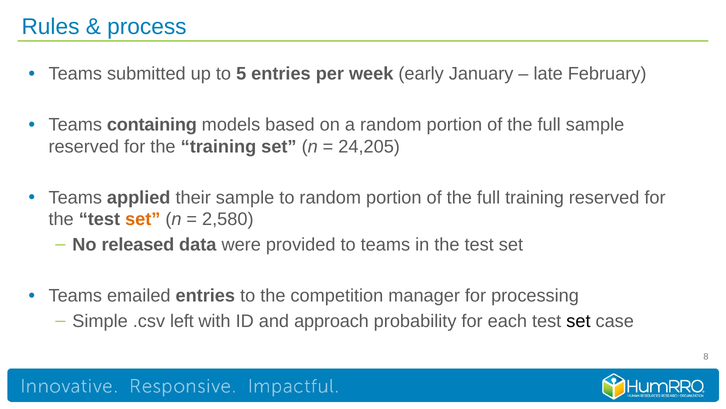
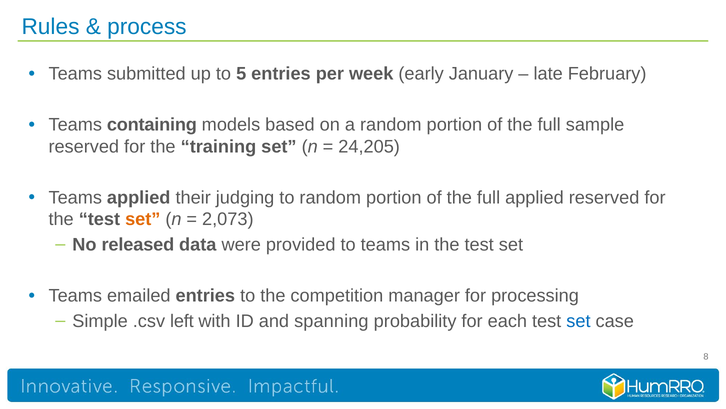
their sample: sample -> judging (245, 197)
full training: training -> applied (534, 197)
2,580: 2,580 -> 2,073 (228, 219)
approach: approach -> spanning (331, 321)
set colour: black -> blue (578, 321)
